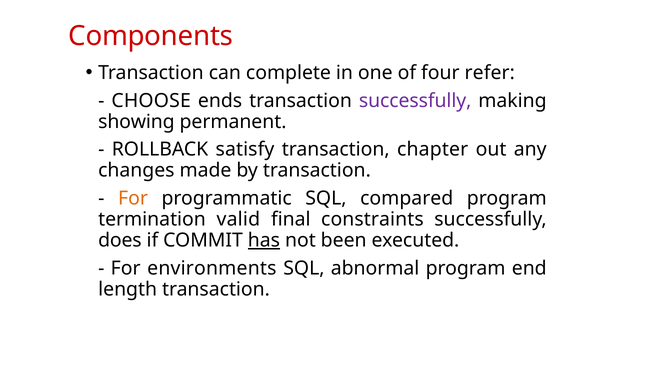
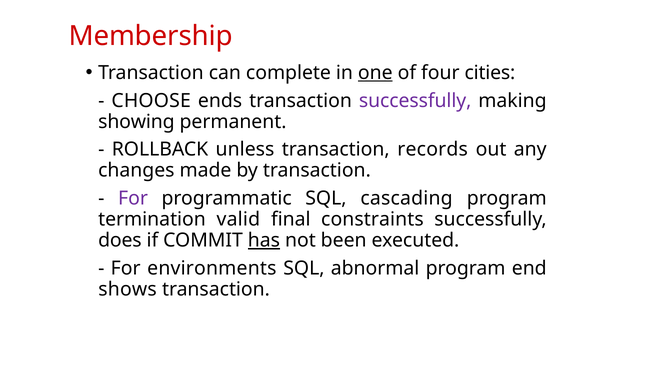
Components: Components -> Membership (151, 36)
one underline: none -> present (375, 73)
refer: refer -> cities (490, 73)
satisfy: satisfy -> unless (245, 149)
chapter: chapter -> records (433, 149)
For colour: orange -> purple (133, 198)
compared: compared -> cascading (407, 198)
length: length -> shows (128, 289)
